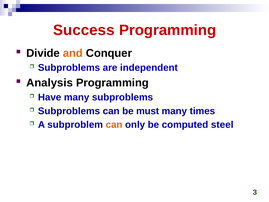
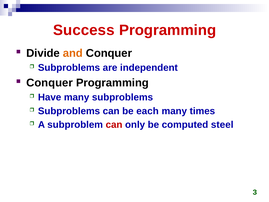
Analysis: Analysis -> Conquer (50, 83)
must: must -> each (148, 111)
can colour: orange -> red (114, 125)
